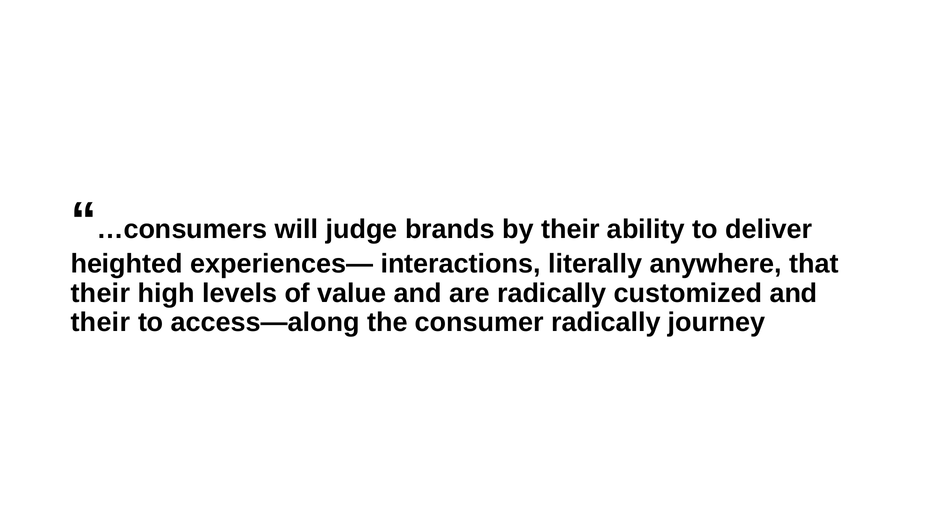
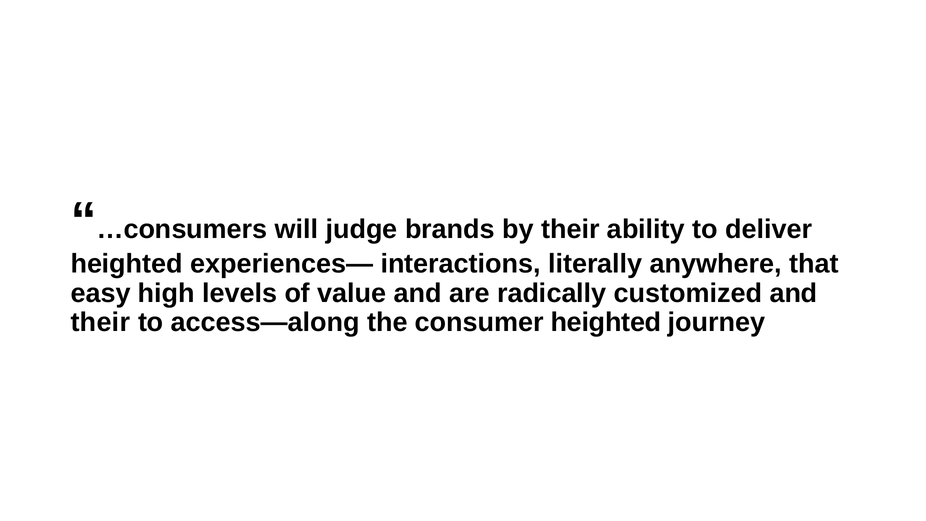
their: their -> easy (101, 293)
consumer radically: radically -> heighted (606, 322)
